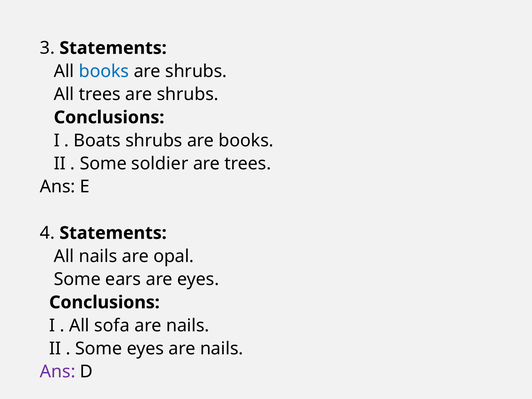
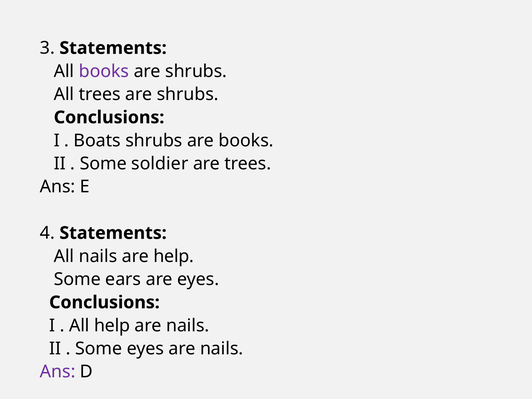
books colour: blue -> purple (104, 71)
are opal: opal -> help (174, 256)
All sofa: sofa -> help (112, 326)
